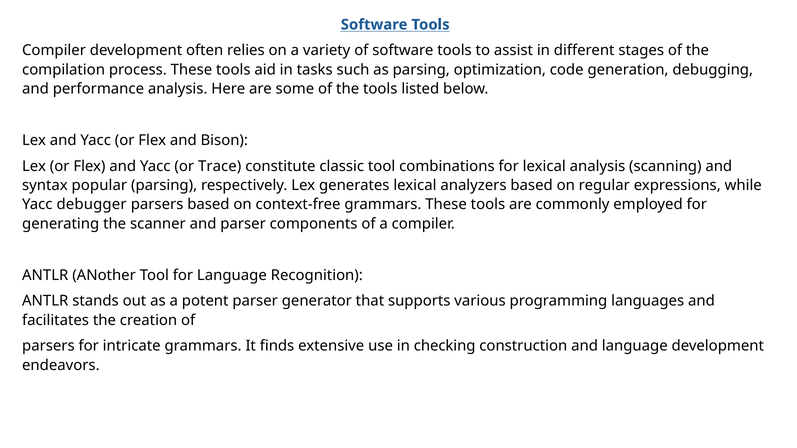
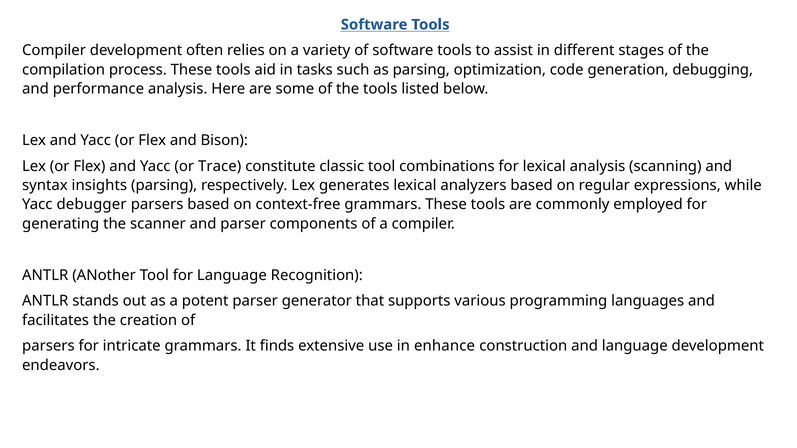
popular: popular -> insights (99, 185)
checking: checking -> enhance (445, 346)
